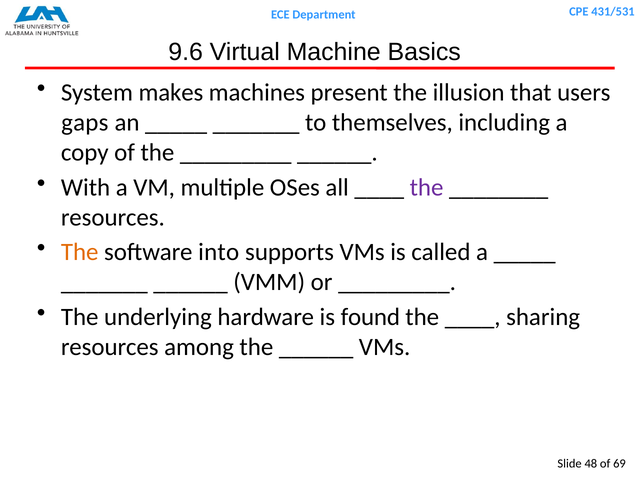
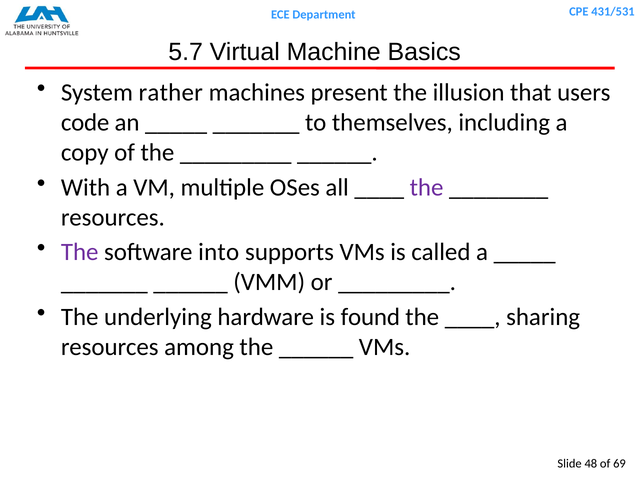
9.6: 9.6 -> 5.7 (186, 52)
makes: makes -> rather (171, 92)
gaps: gaps -> code (85, 122)
The colour: orange -> purple (80, 252)
